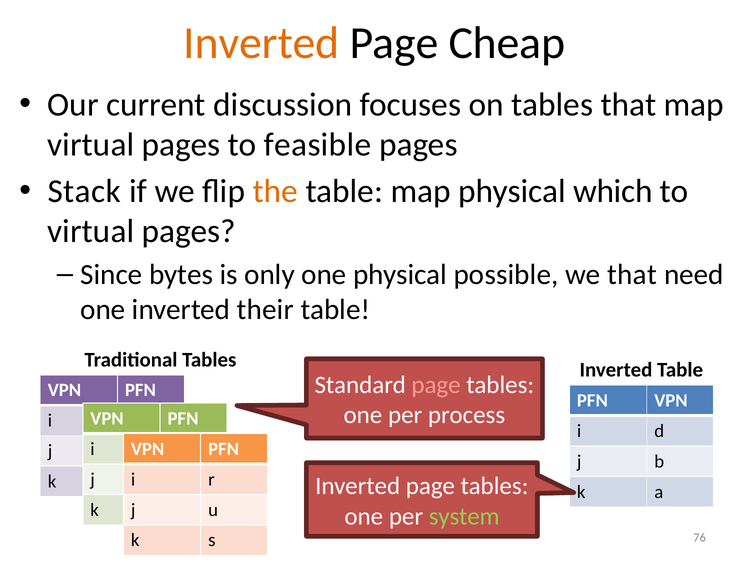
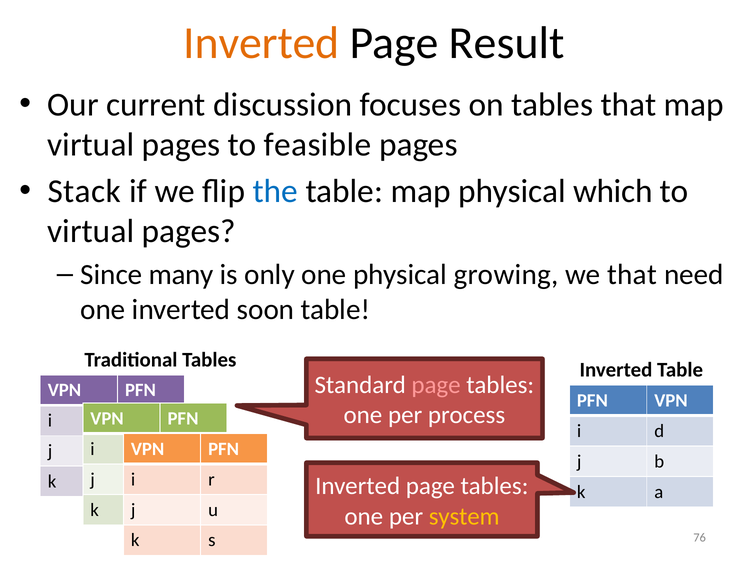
Cheap: Cheap -> Result (507, 43)
the colour: orange -> blue (275, 191)
bytes: bytes -> many (181, 275)
possible: possible -> growing (506, 275)
their: their -> soon (266, 310)
system colour: light green -> yellow (464, 516)
